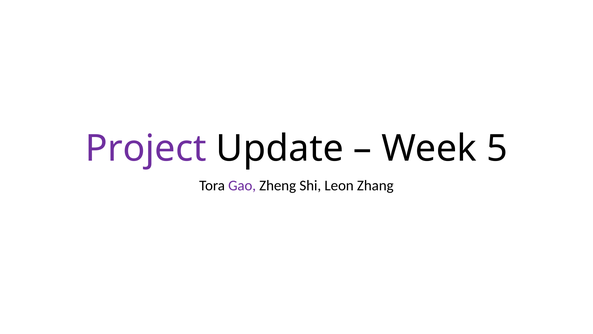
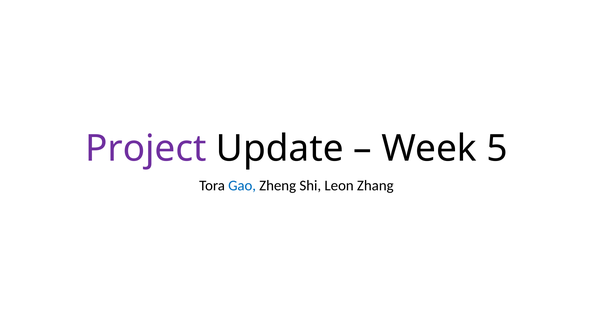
Gao colour: purple -> blue (242, 185)
